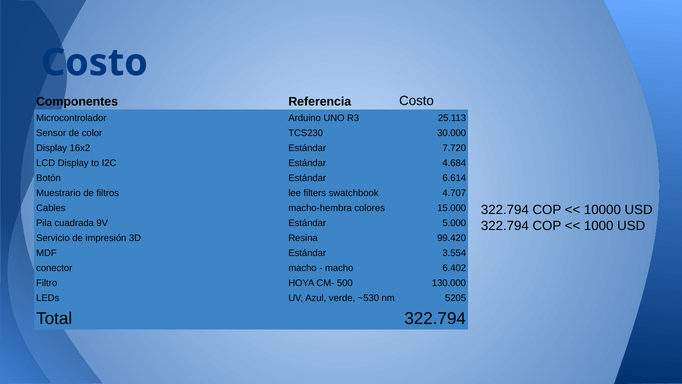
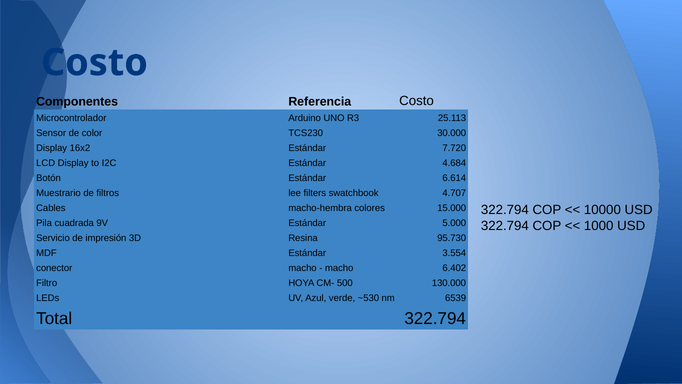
99.420: 99.420 -> 95.730 (452, 238)
5205: 5205 -> 6539 (456, 298)
